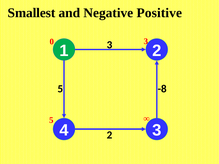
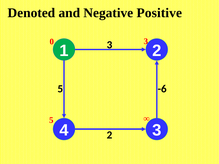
Smallest: Smallest -> Denoted (31, 13)
-8: -8 -> -6 (162, 89)
